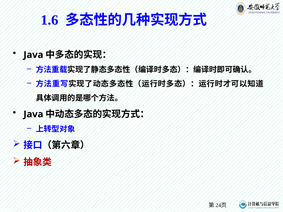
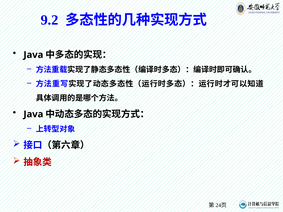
1.6: 1.6 -> 9.2 (50, 20)
